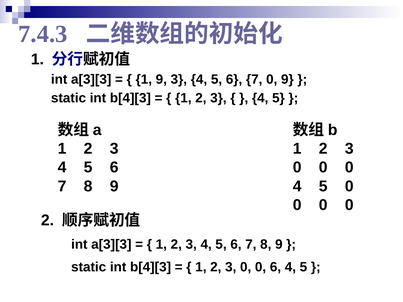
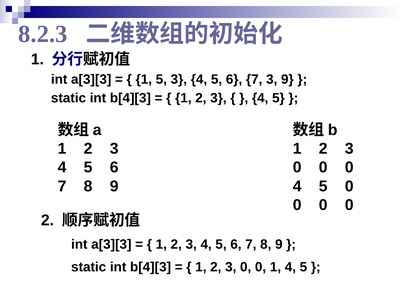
7.4.3: 7.4.3 -> 8.2.3 (43, 34)
1 9: 9 -> 5 (161, 79)
7 0: 0 -> 3 (272, 79)
0 6: 6 -> 1 (276, 267)
